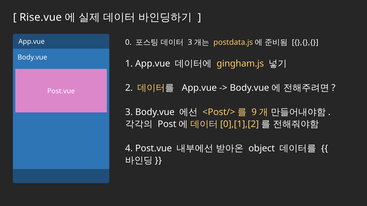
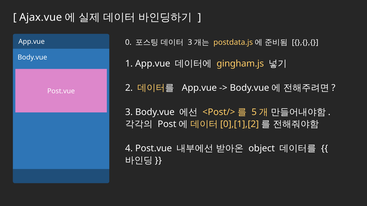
Rise.vue: Rise.vue -> Ajax.vue (41, 17)
9: 9 -> 5 (254, 112)
